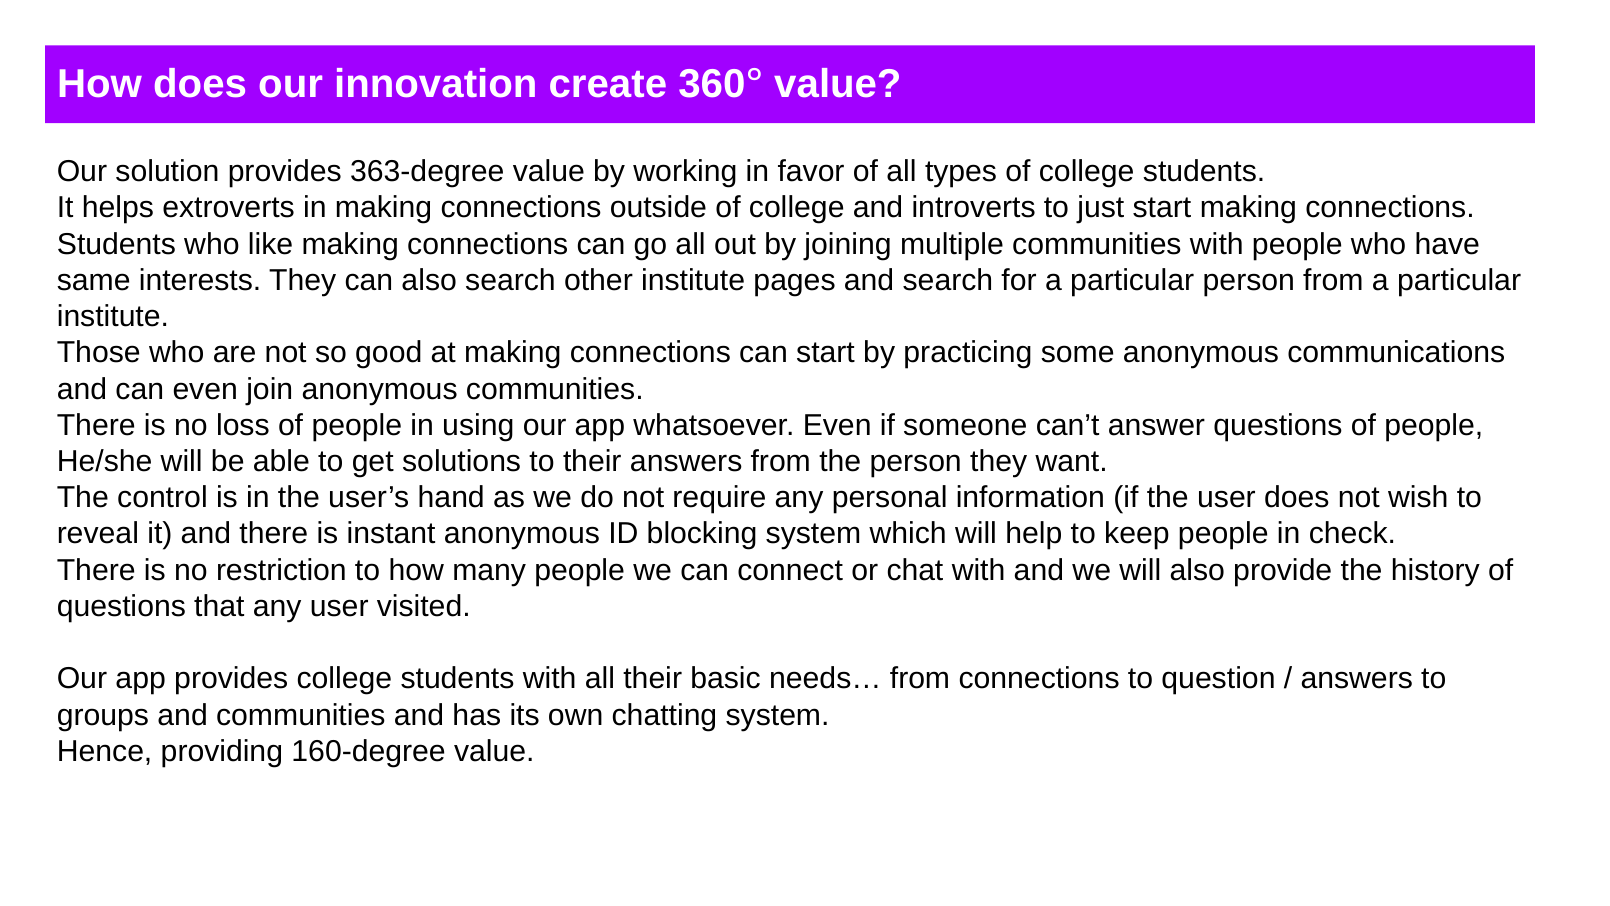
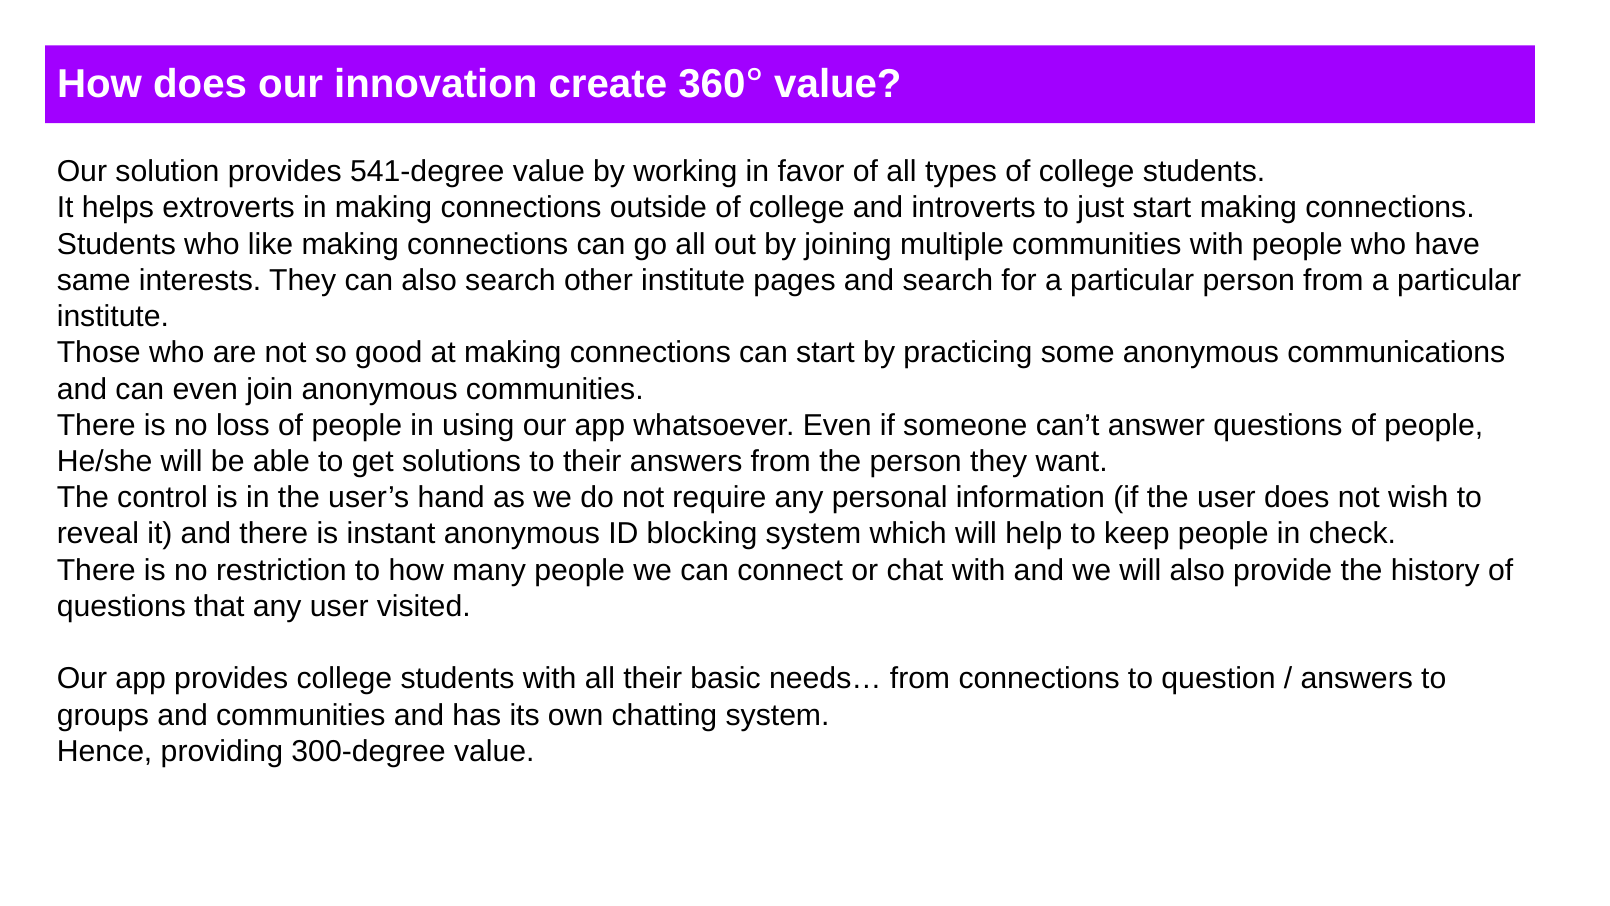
363-degree: 363-degree -> 541-degree (427, 172)
160-degree: 160-degree -> 300-degree (369, 751)
